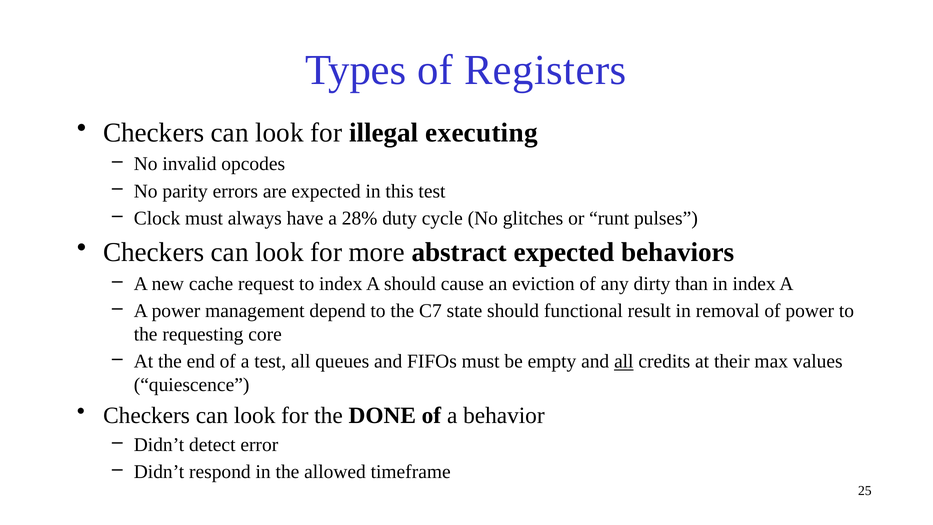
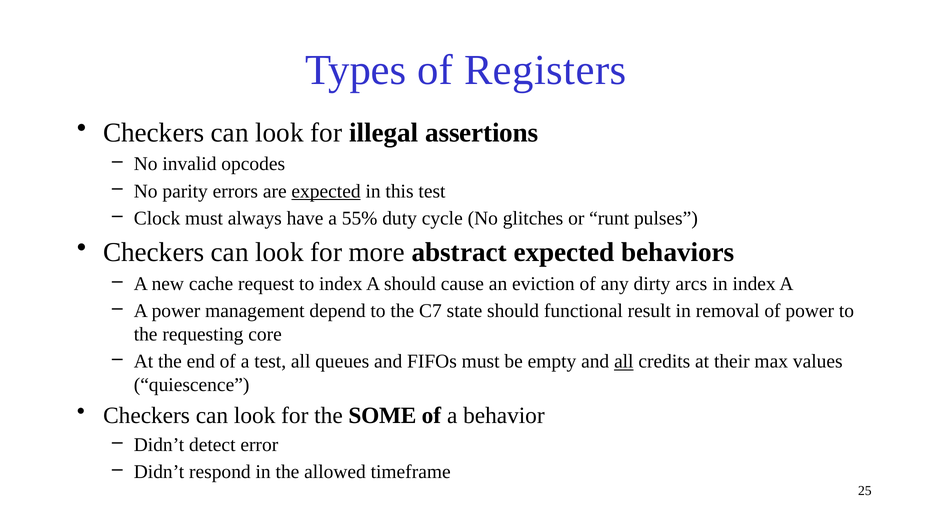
executing: executing -> assertions (482, 133)
expected underline: none -> present (326, 191)
28%: 28% -> 55% (360, 218)
than: than -> arcs (691, 284)
DONE: DONE -> SOME (382, 415)
